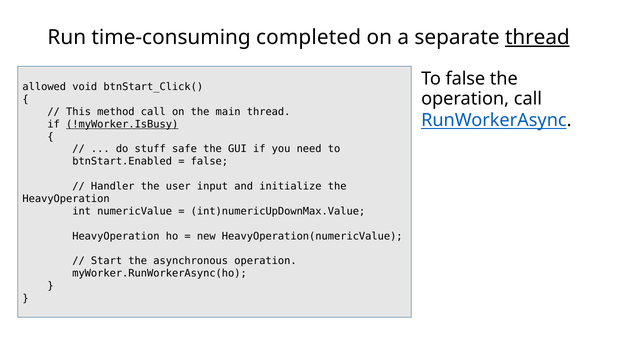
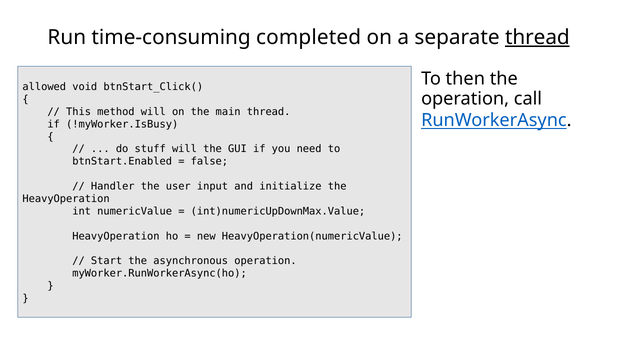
To false: false -> then (465, 79)
method call: call -> will (153, 112)
!myWorker.IsBusy underline: present -> none (122, 124)
stuff safe: safe -> will (184, 149)
